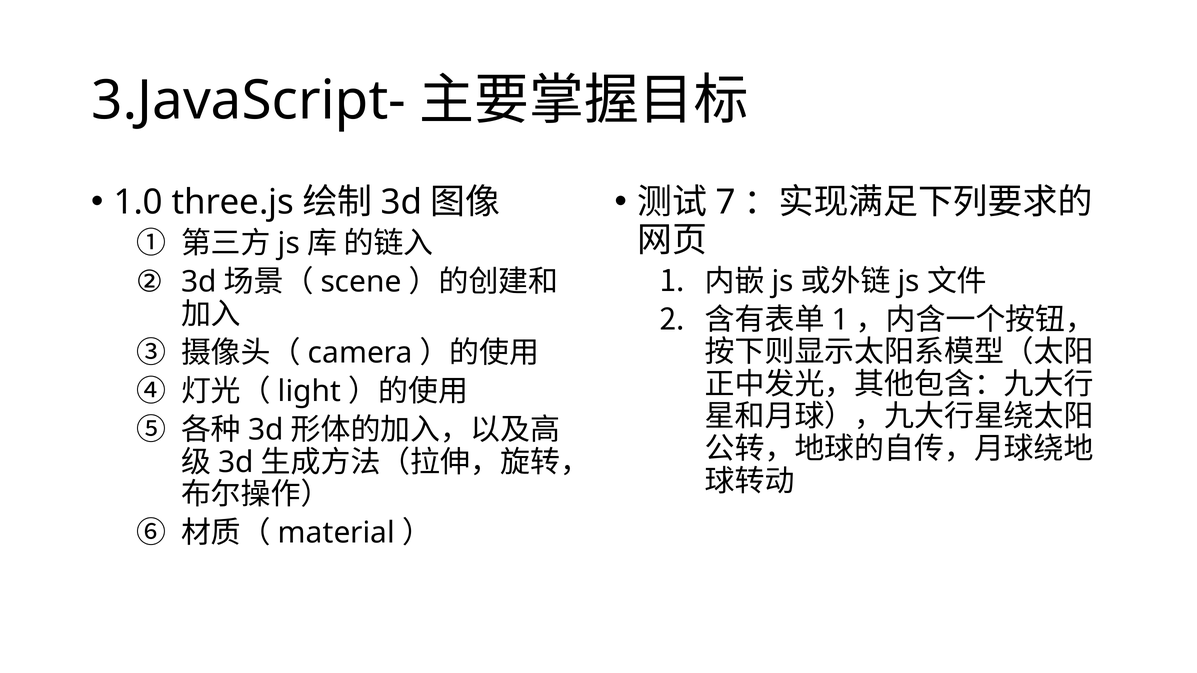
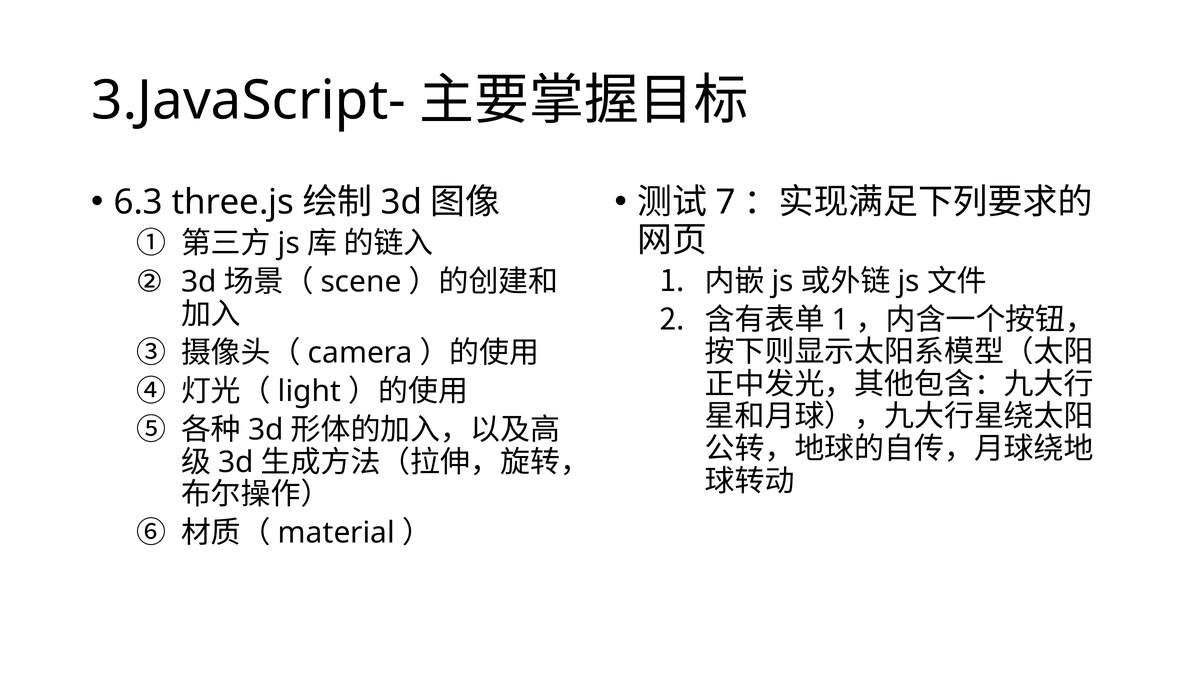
1.0: 1.0 -> 6.3 (138, 202)
